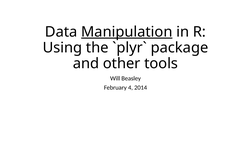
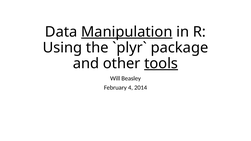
tools underline: none -> present (161, 63)
